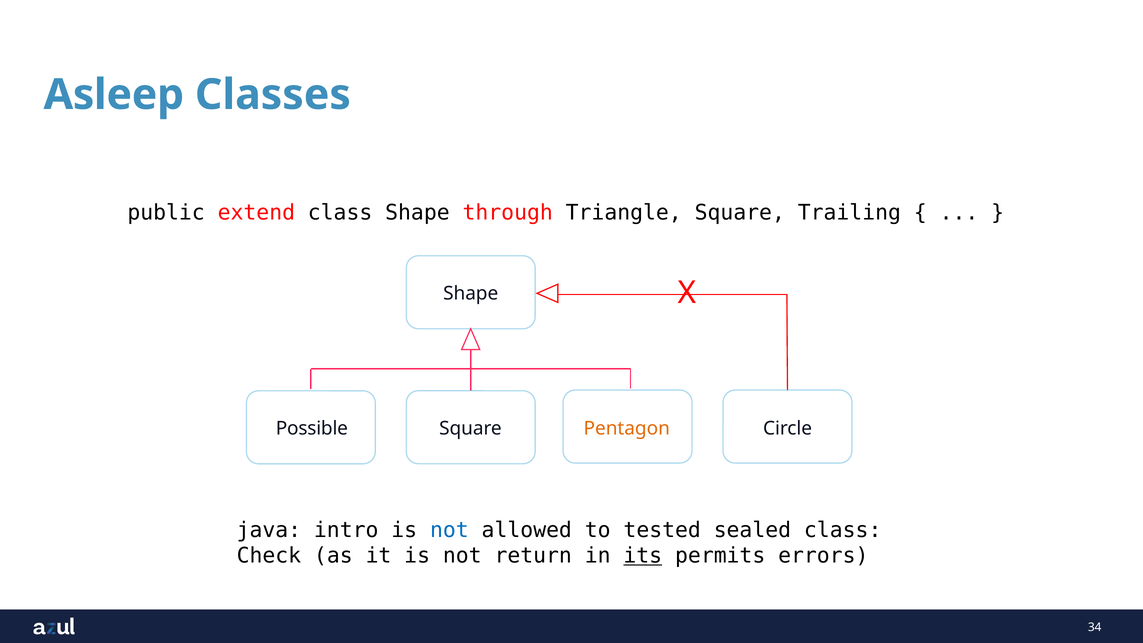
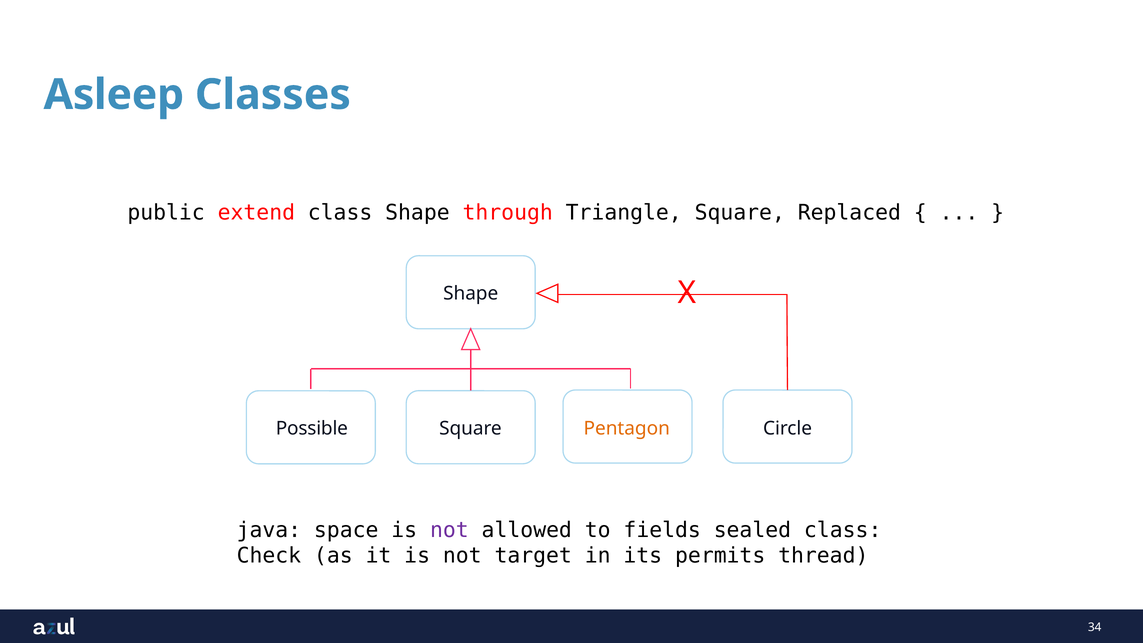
Trailing: Trailing -> Replaced (849, 213)
intro: intro -> space (346, 530)
not colour: blue -> purple (449, 530)
tested: tested -> fields (662, 530)
return: return -> target (533, 556)
its underline: present -> none (643, 556)
errors: errors -> thread (823, 556)
